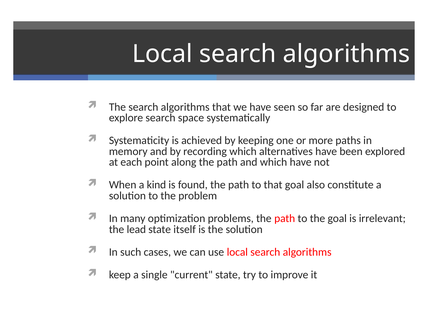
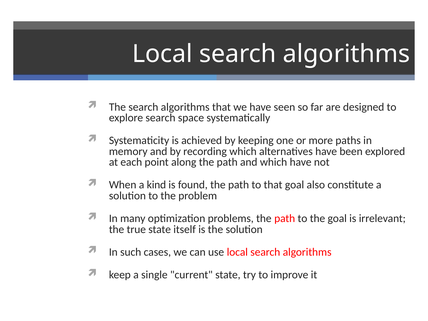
lead: lead -> true (136, 229)
